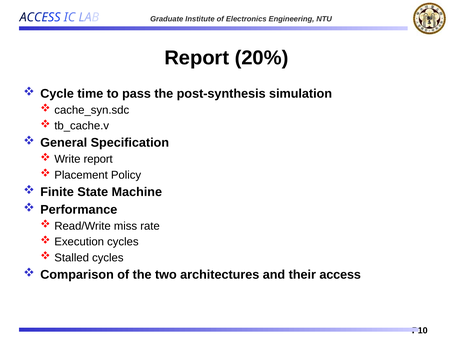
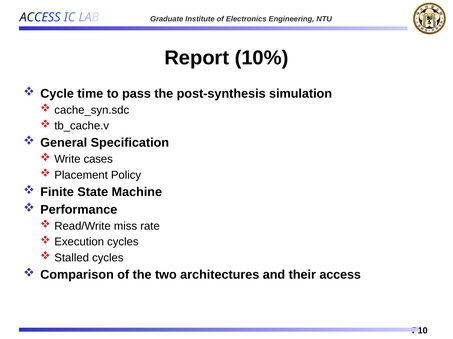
20%: 20% -> 10% (262, 58)
Write report: report -> cases (98, 160)
